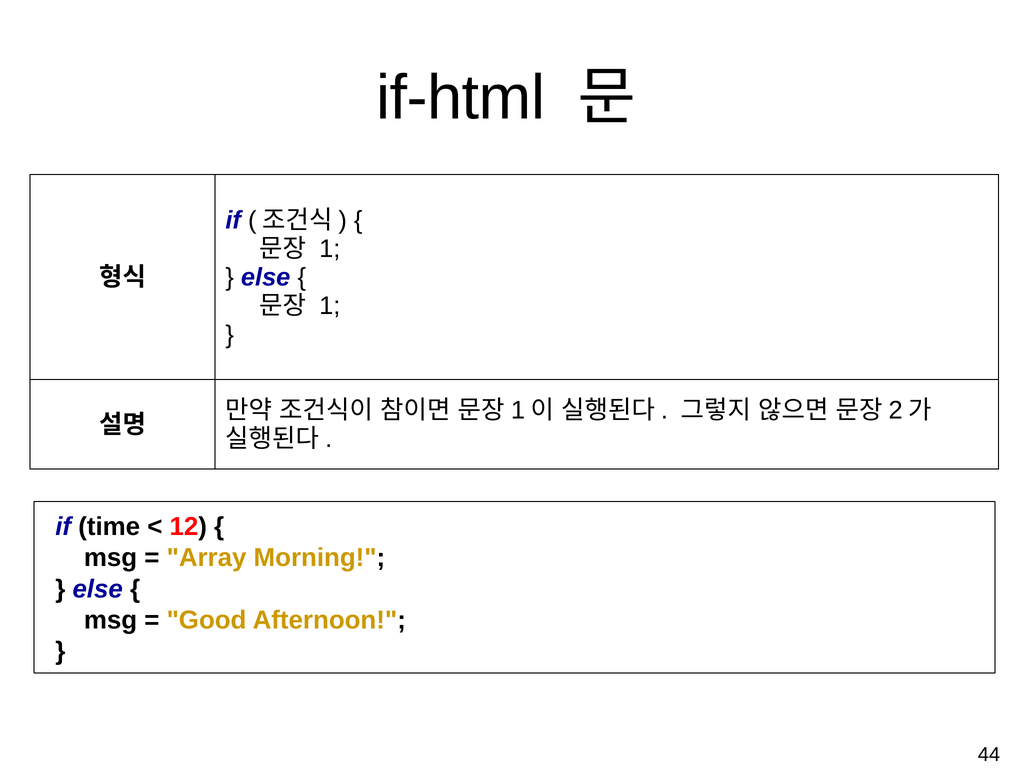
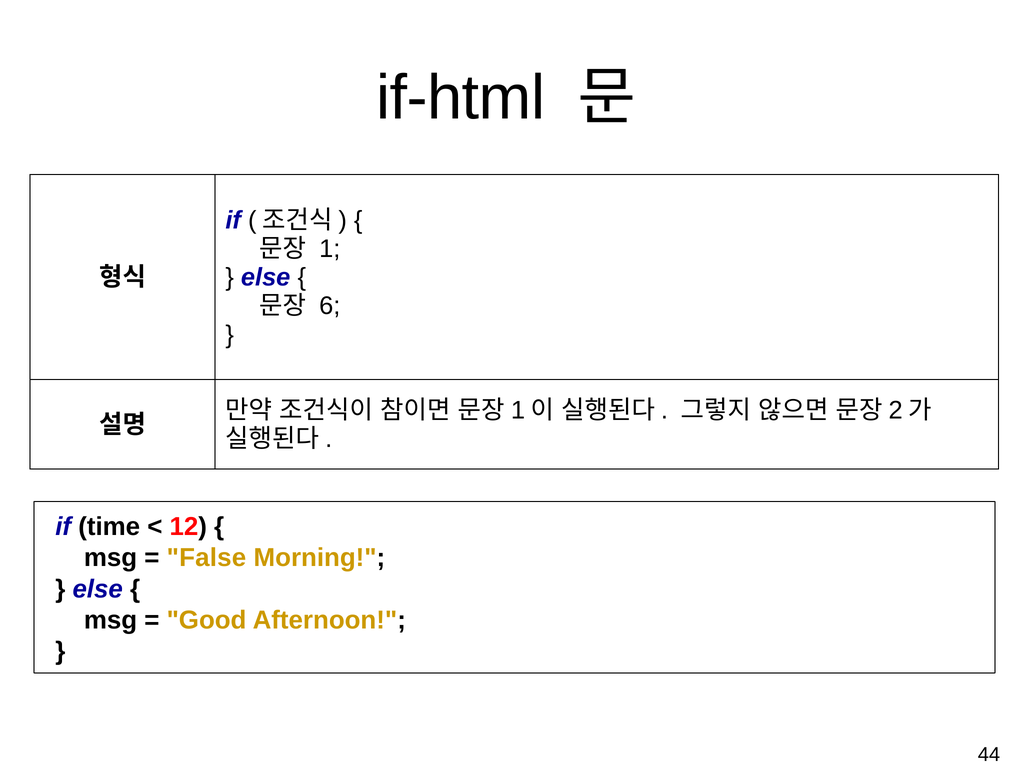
1: 1 -> 6 (330, 306)
Array: Array -> False (206, 557)
